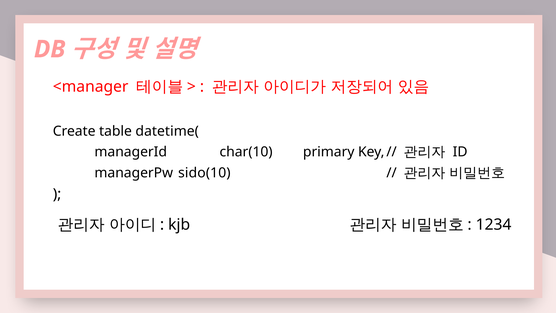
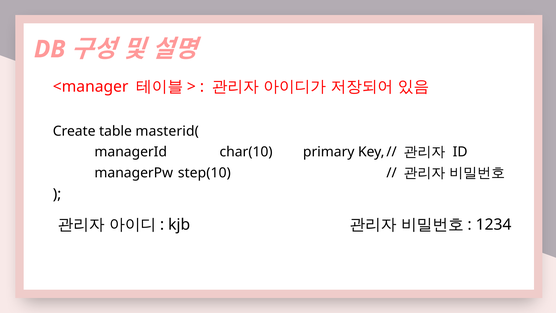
datetime(: datetime( -> masterid( (167, 131)
sido(10: sido(10 -> step(10 (204, 173)
